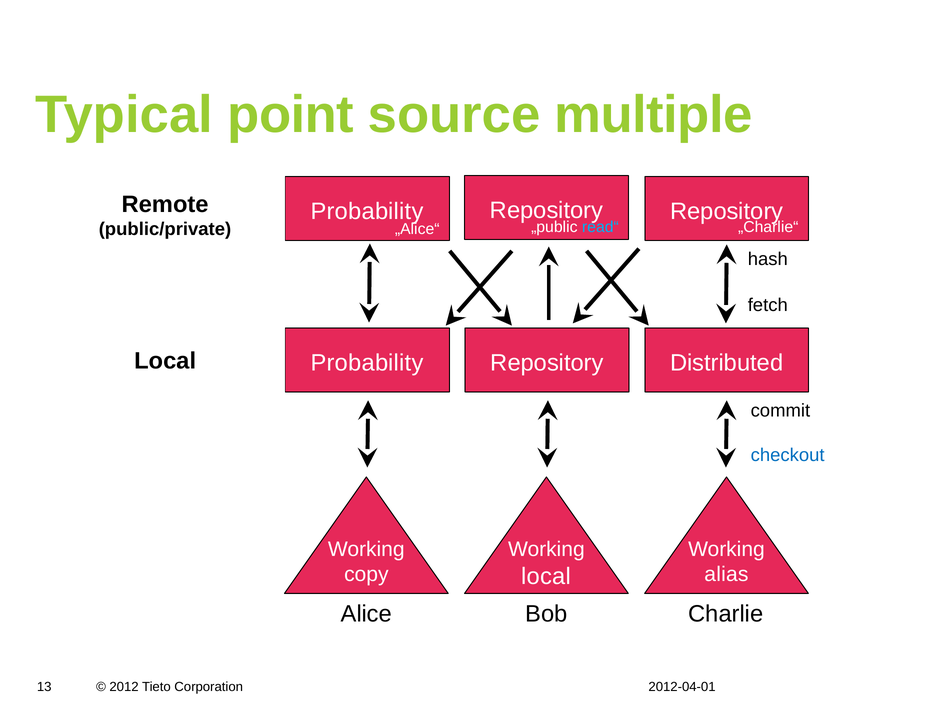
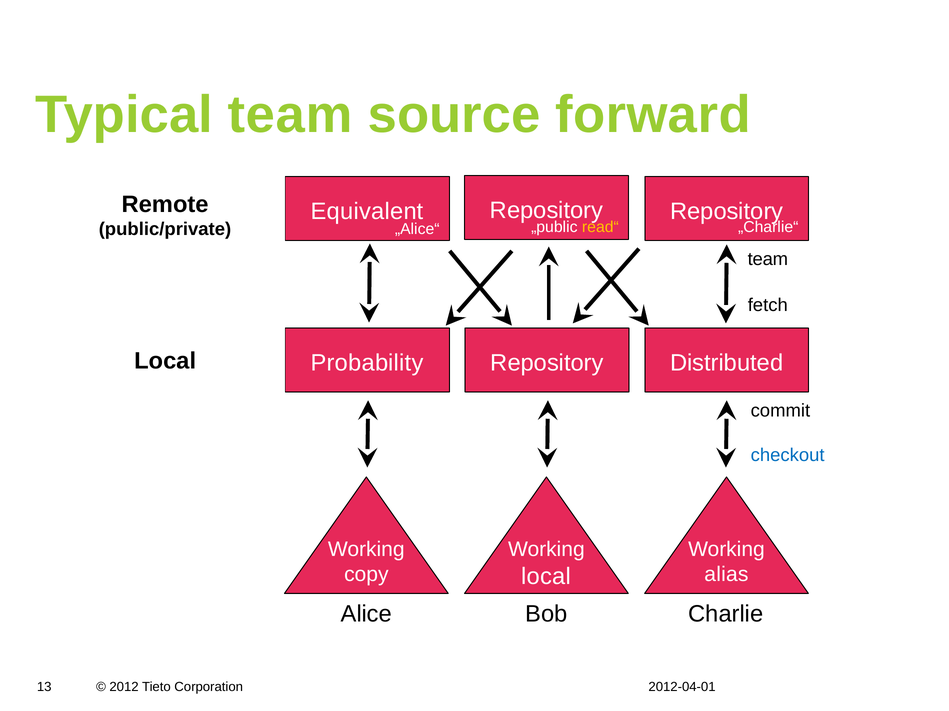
Typical point: point -> team (290, 115)
multiple: multiple -> forward (653, 115)
Probability: Probability -> Equivalent (367, 212)
read“ colour: light blue -> yellow (600, 228)
hash: hash -> team (768, 260)
